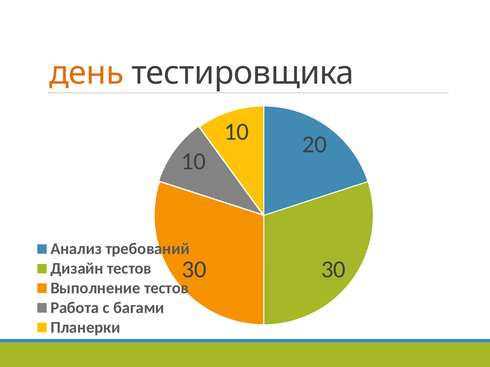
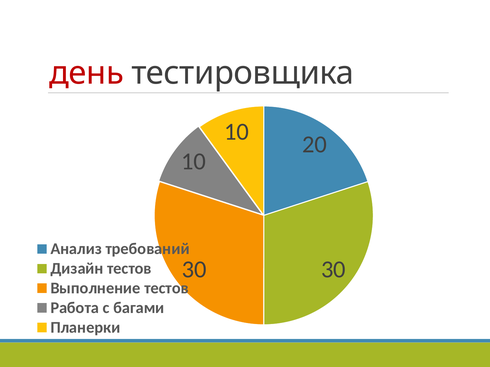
день colour: orange -> red (86, 73)
